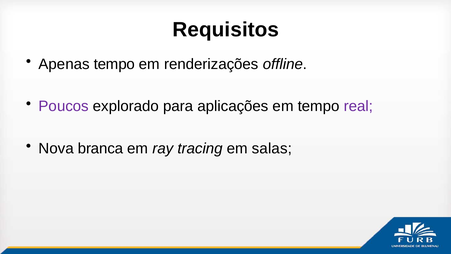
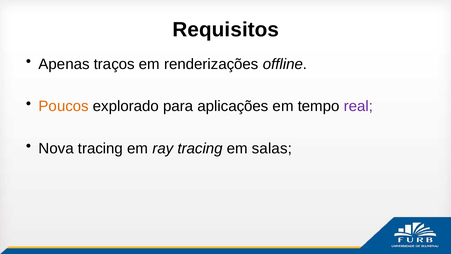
Apenas tempo: tempo -> traços (114, 64)
Poucos colour: purple -> orange (64, 106)
Nova branca: branca -> tracing (100, 148)
